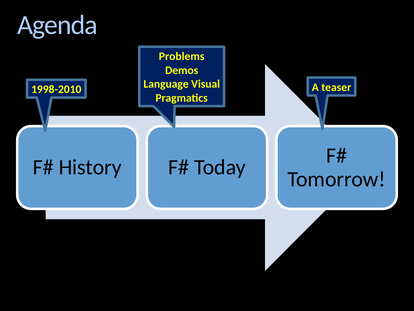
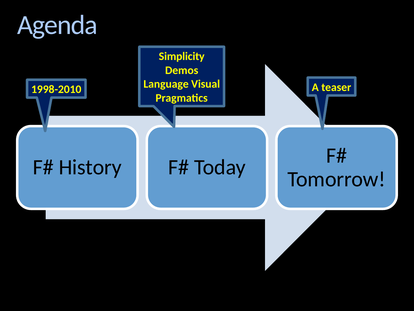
Problems: Problems -> Simplicity (182, 56)
